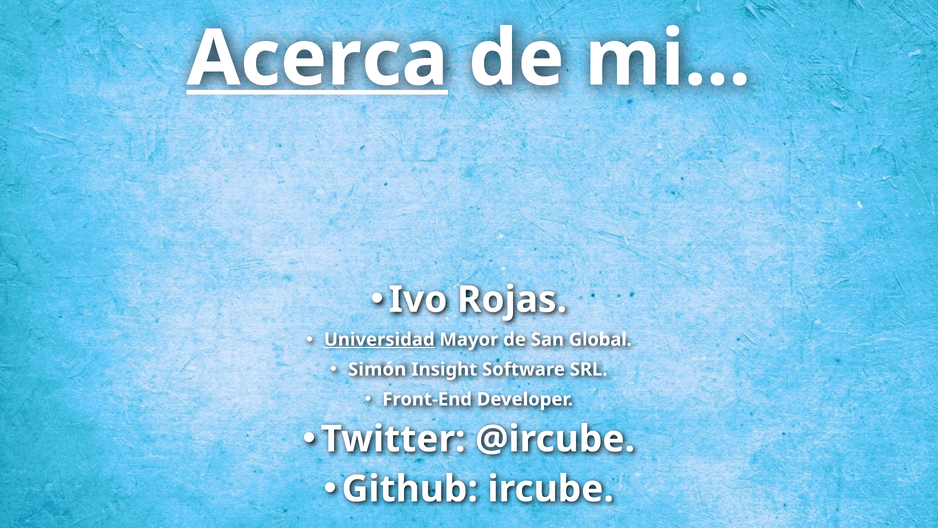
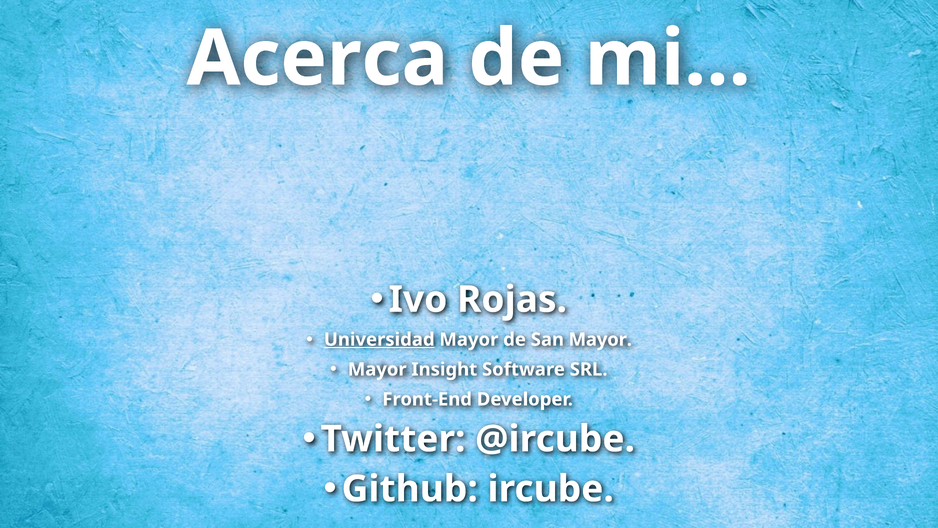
Acerca underline: present -> none (317, 59)
San Global: Global -> Mayor (600, 339)
Simón: Simón -> Mayor (377, 369)
